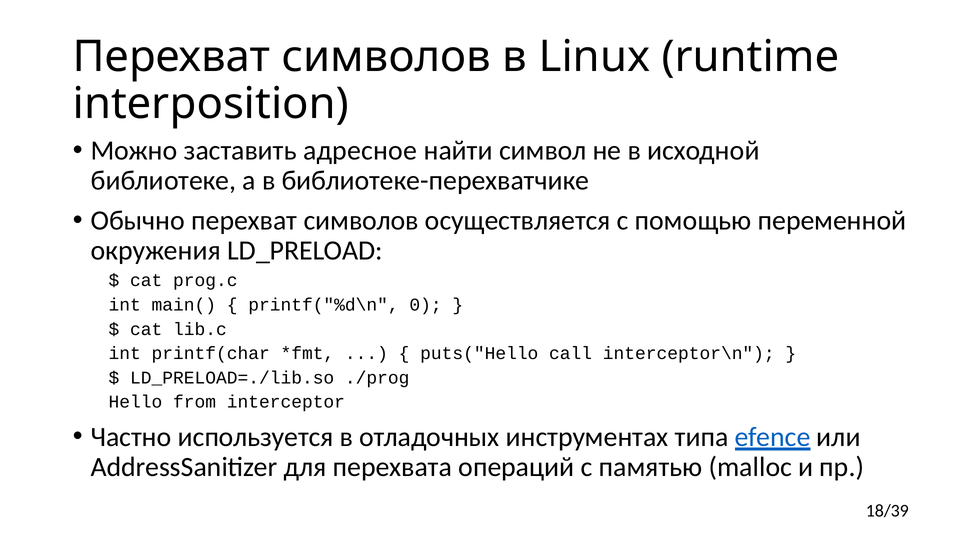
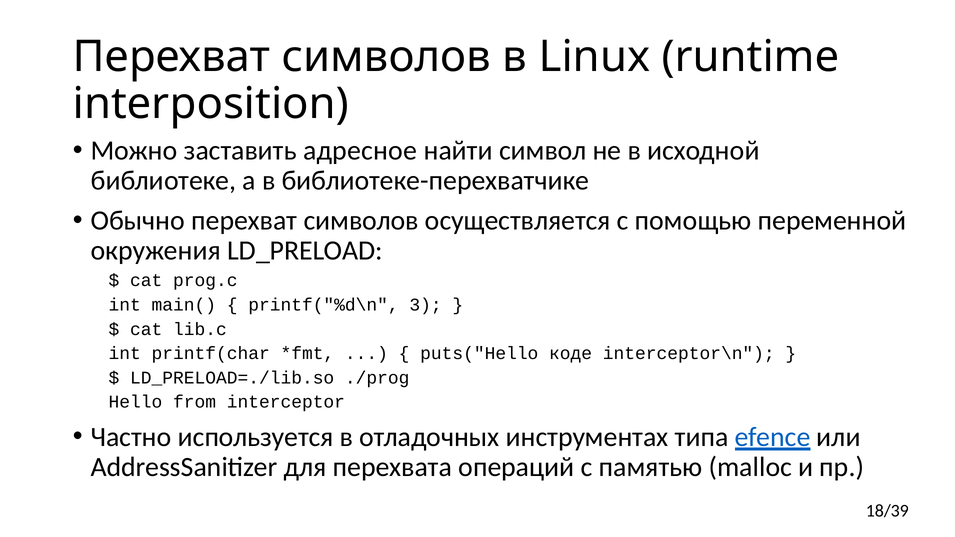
0: 0 -> 3 (426, 305)
call: call -> коде (571, 354)
